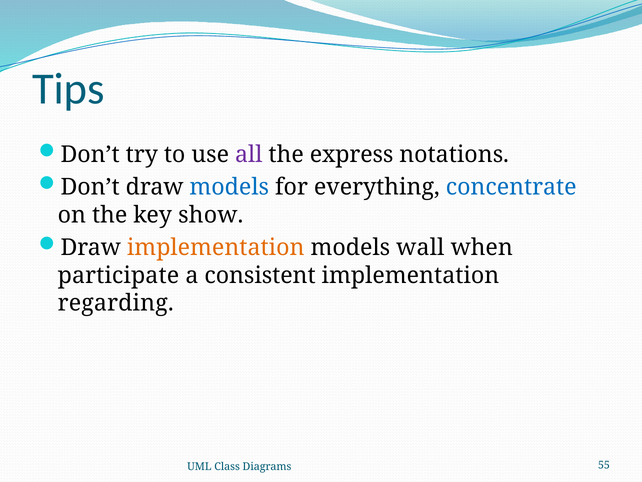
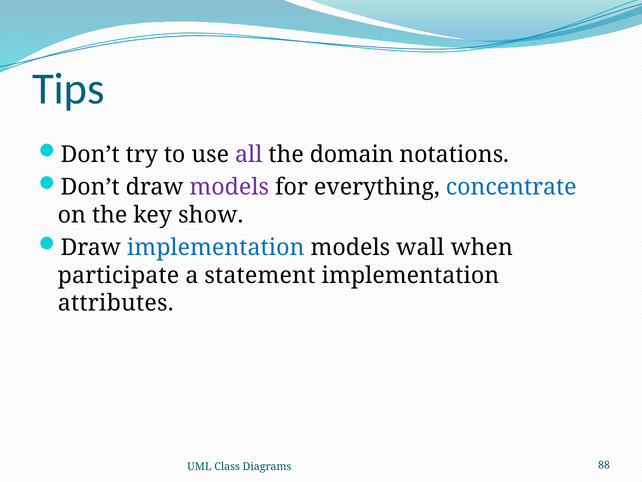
express: express -> domain (352, 155)
models colour: blue -> purple (229, 187)
implementation colour: orange -> blue (216, 247)
consistent: consistent -> statement (260, 275)
regarding: regarding -> attributes (116, 303)
55: 55 -> 88 (604, 464)
